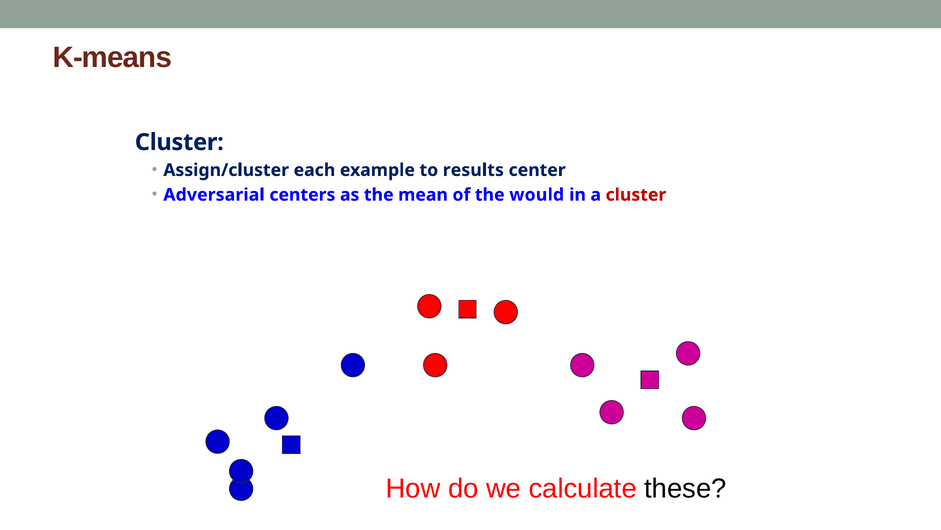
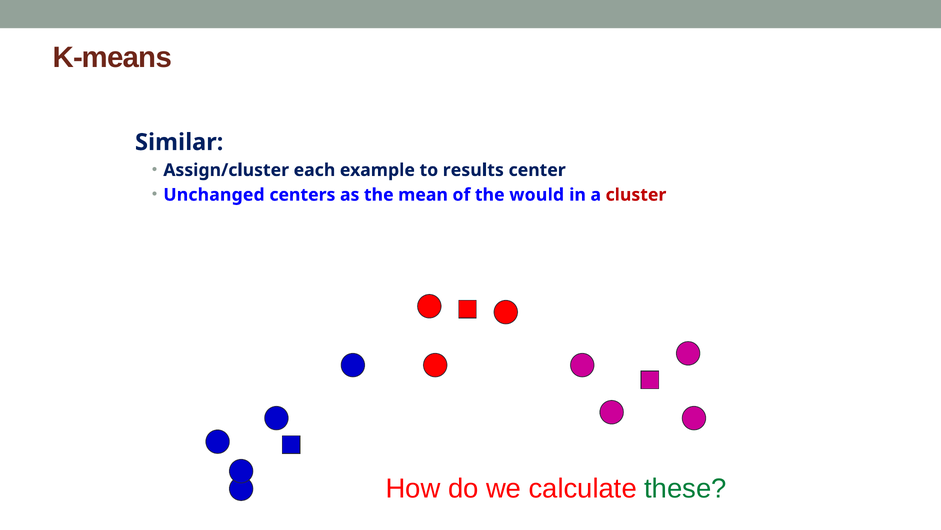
Cluster: Cluster -> Similar (179, 142)
Adversarial: Adversarial -> Unchanged (214, 195)
these colour: black -> green (685, 488)
